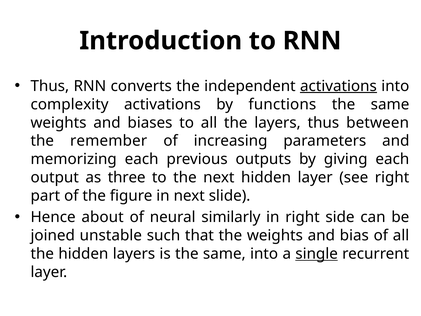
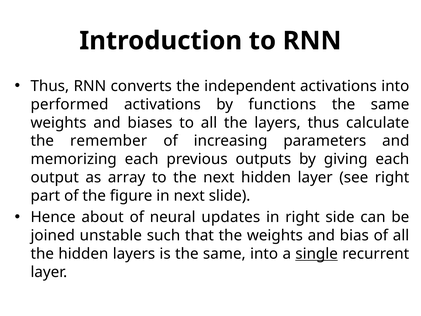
activations underline: present -> none (338, 86)
complexity: complexity -> performed (69, 104)
between: between -> calculate (378, 123)
three: three -> array (127, 177)
similarly: similarly -> updates (231, 217)
